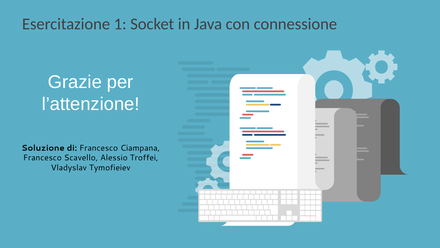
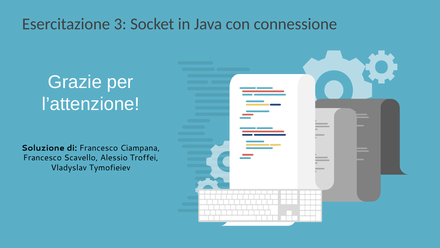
1: 1 -> 3 (120, 24)
